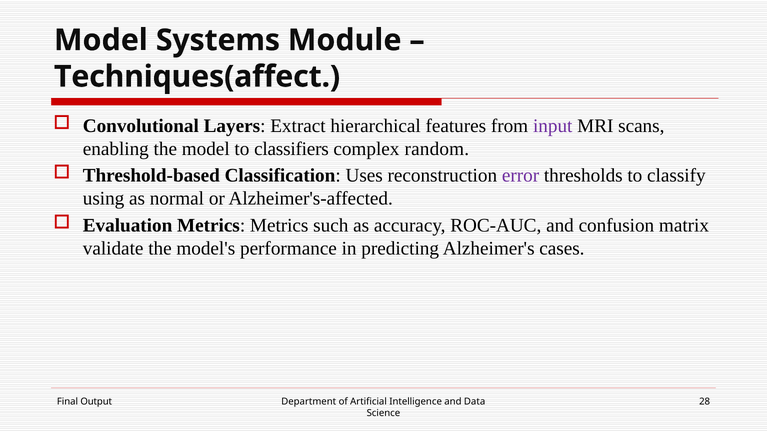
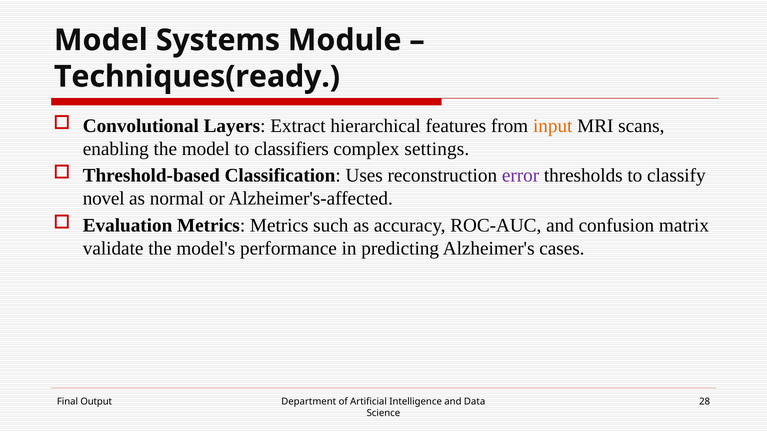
Techniques(affect: Techniques(affect -> Techniques(ready (197, 77)
input colour: purple -> orange (553, 126)
random: random -> settings (437, 149)
using: using -> novel (104, 199)
